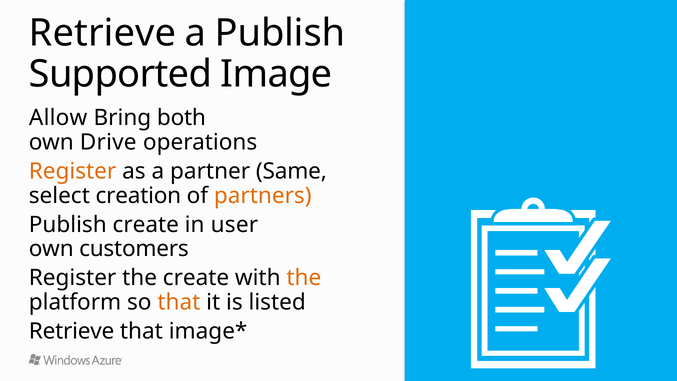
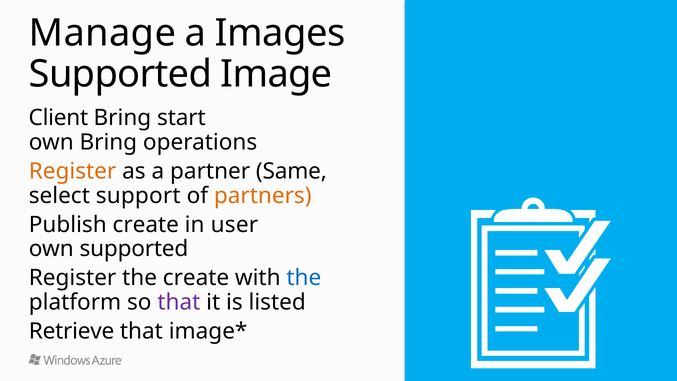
Retrieve: Retrieve -> Manage (102, 33)
a Publish: Publish -> Images (280, 33)
Allow: Allow -> Client (58, 118)
both: both -> start (181, 118)
own Drive: Drive -> Bring (108, 142)
creation: creation -> support (138, 196)
own customers: customers -> supported (134, 249)
the colour: orange -> blue (304, 278)
that colour: orange -> purple (179, 302)
